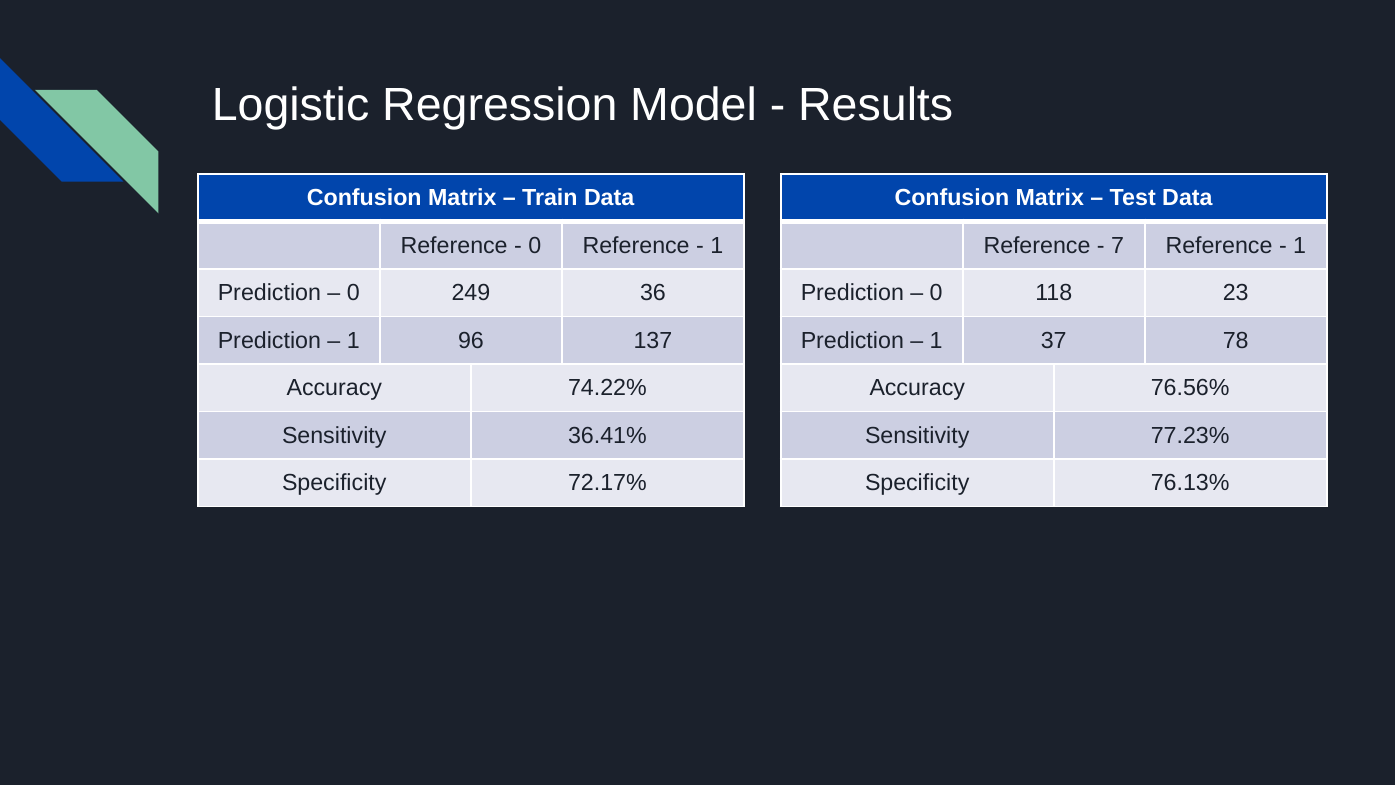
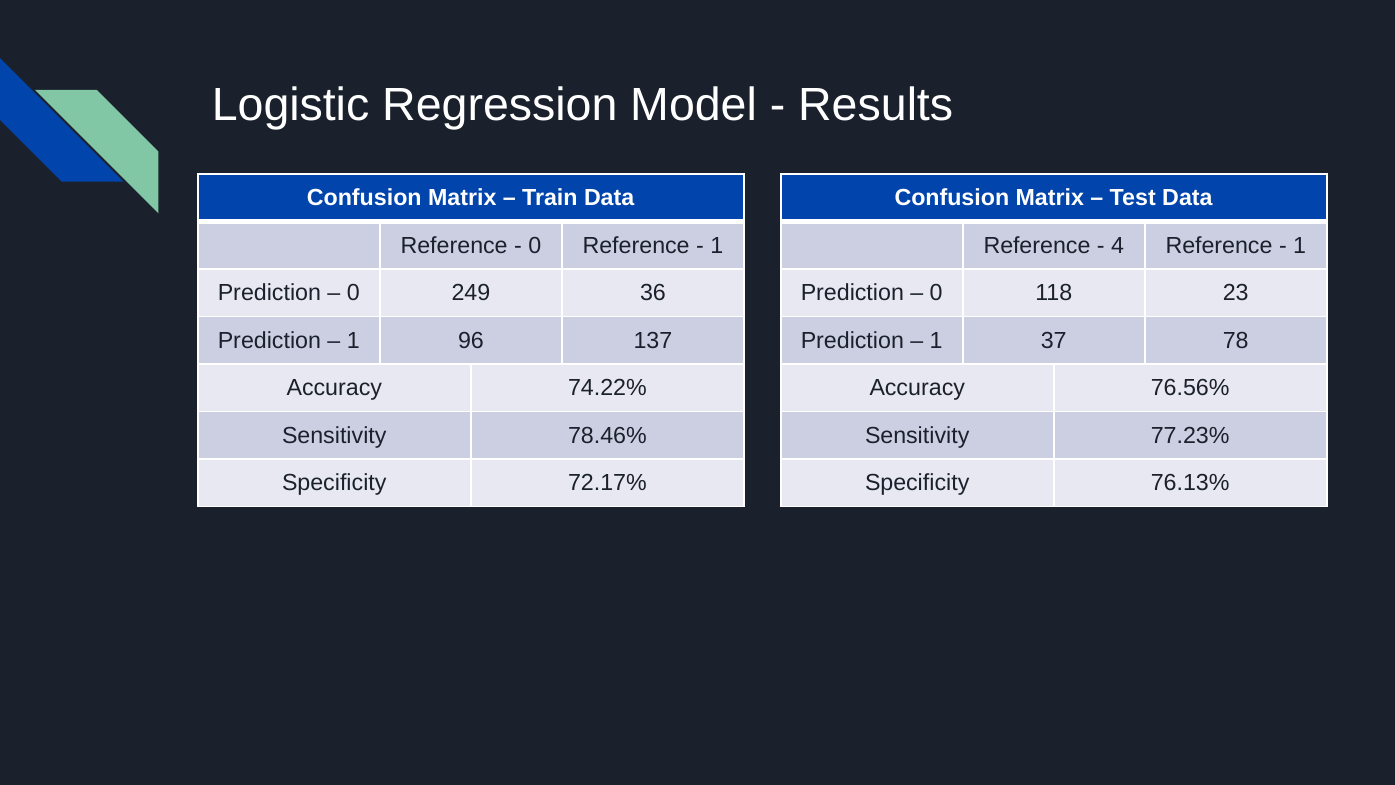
7: 7 -> 4 (1118, 245)
36.41%: 36.41% -> 78.46% (607, 435)
